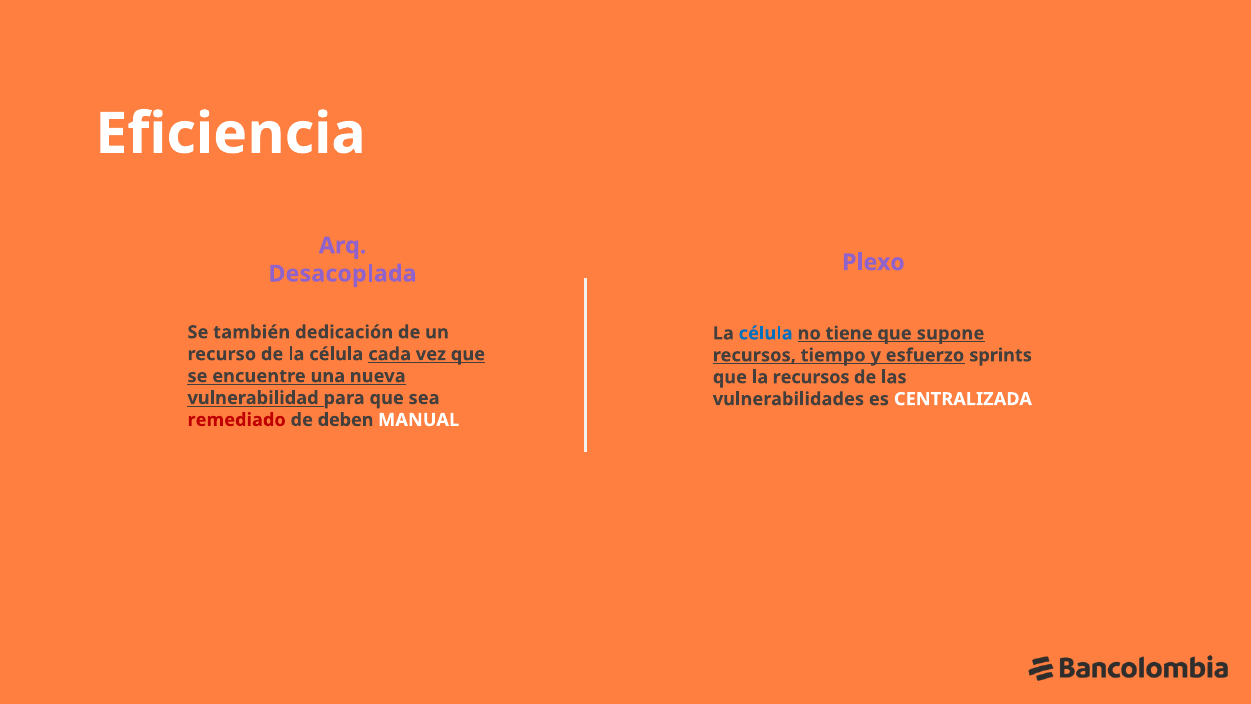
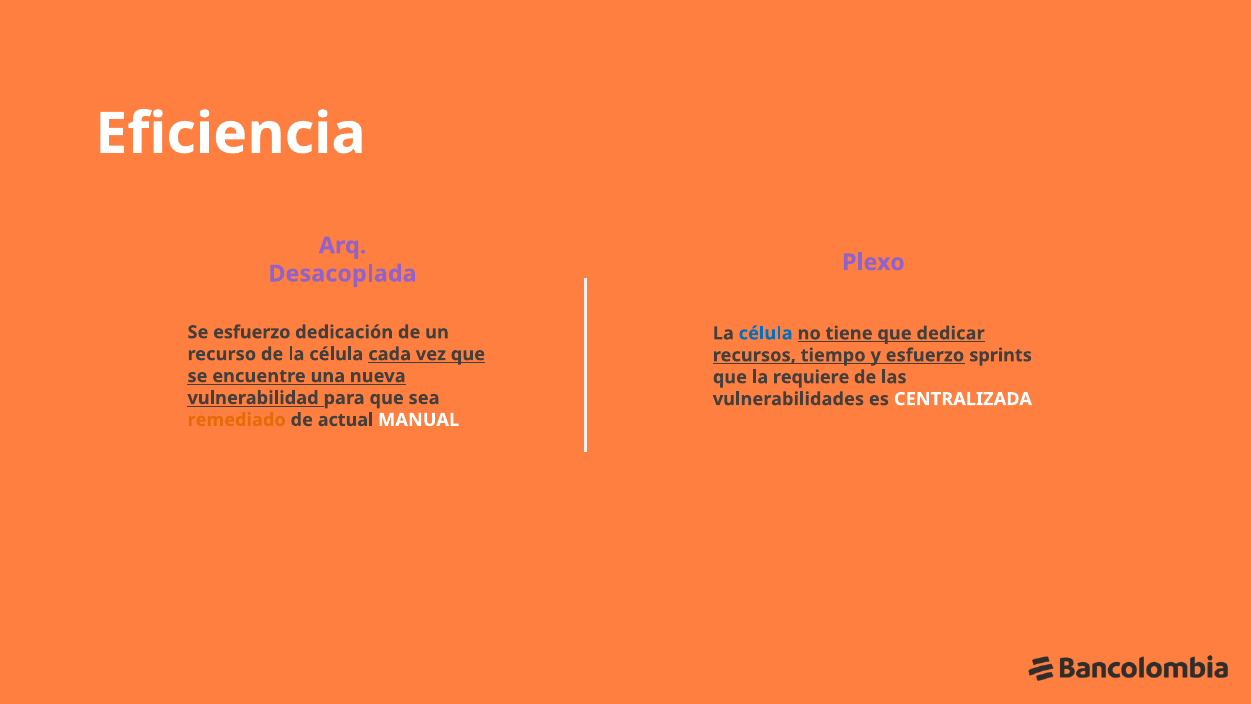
Se también: también -> esfuerzo (252, 332)
supone: supone -> dedicar (951, 333)
la recursos: recursos -> requiere (811, 377)
remediado colour: red -> orange (237, 420)
deben: deben -> actual (346, 420)
